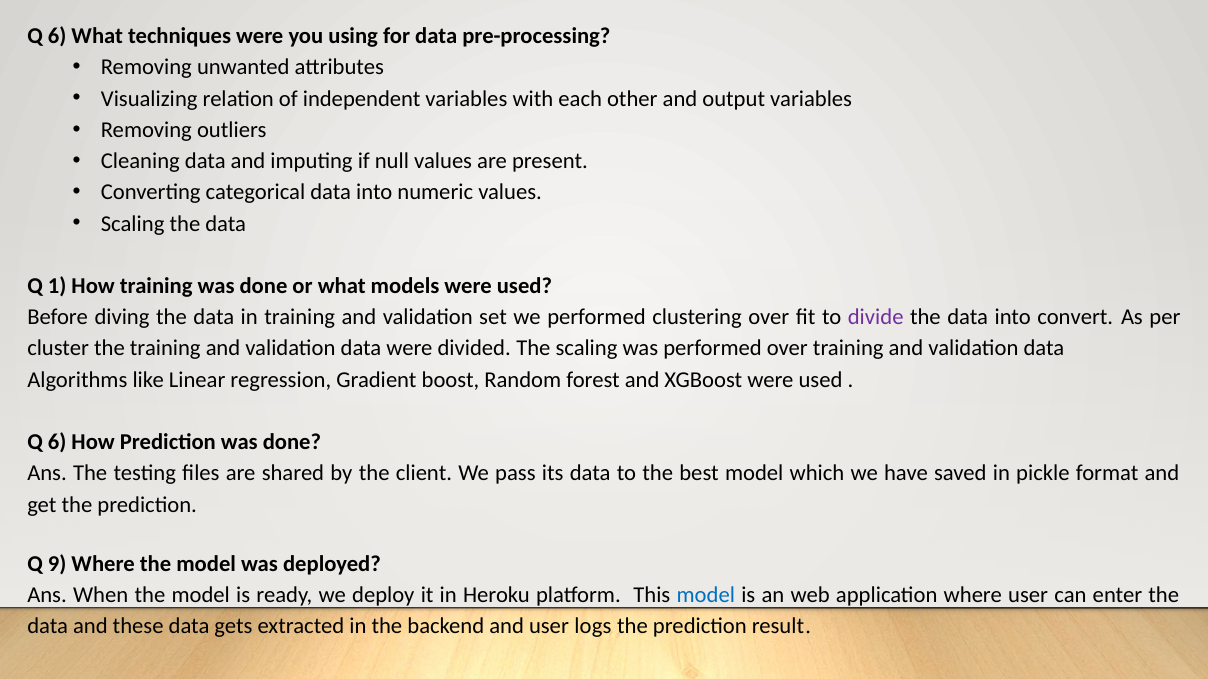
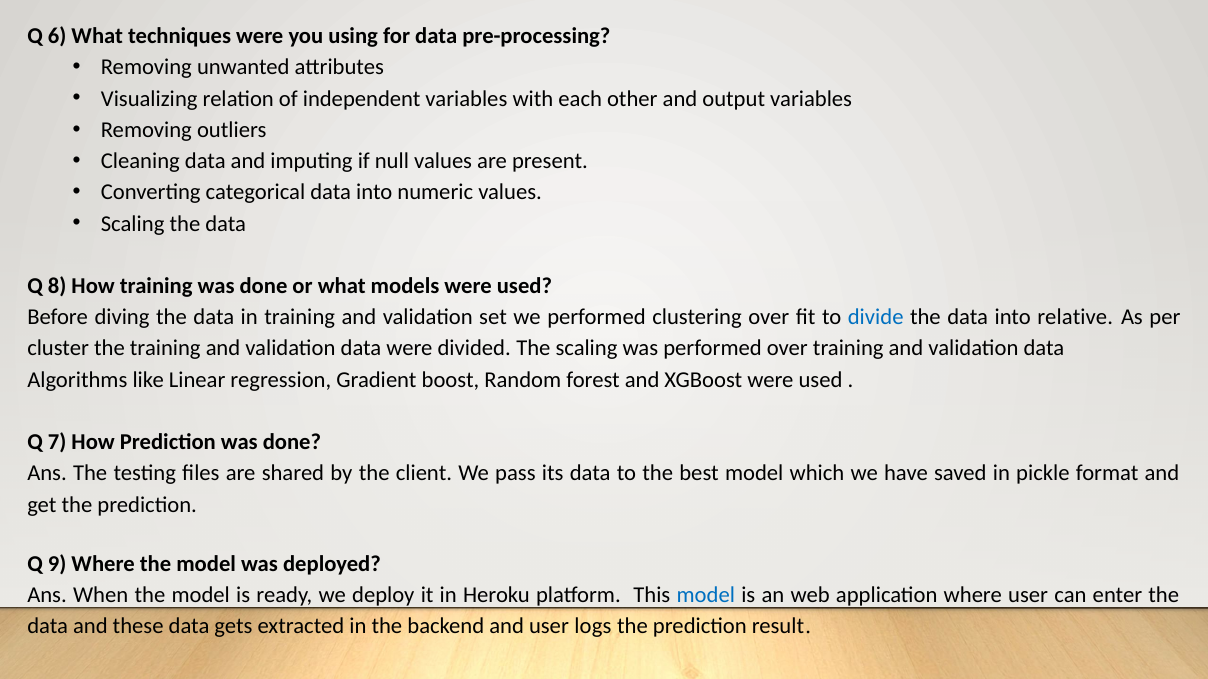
1: 1 -> 8 (57, 286)
divide colour: purple -> blue (876, 318)
convert: convert -> relative (1075, 318)
6: 6 -> 7 (57, 442)
